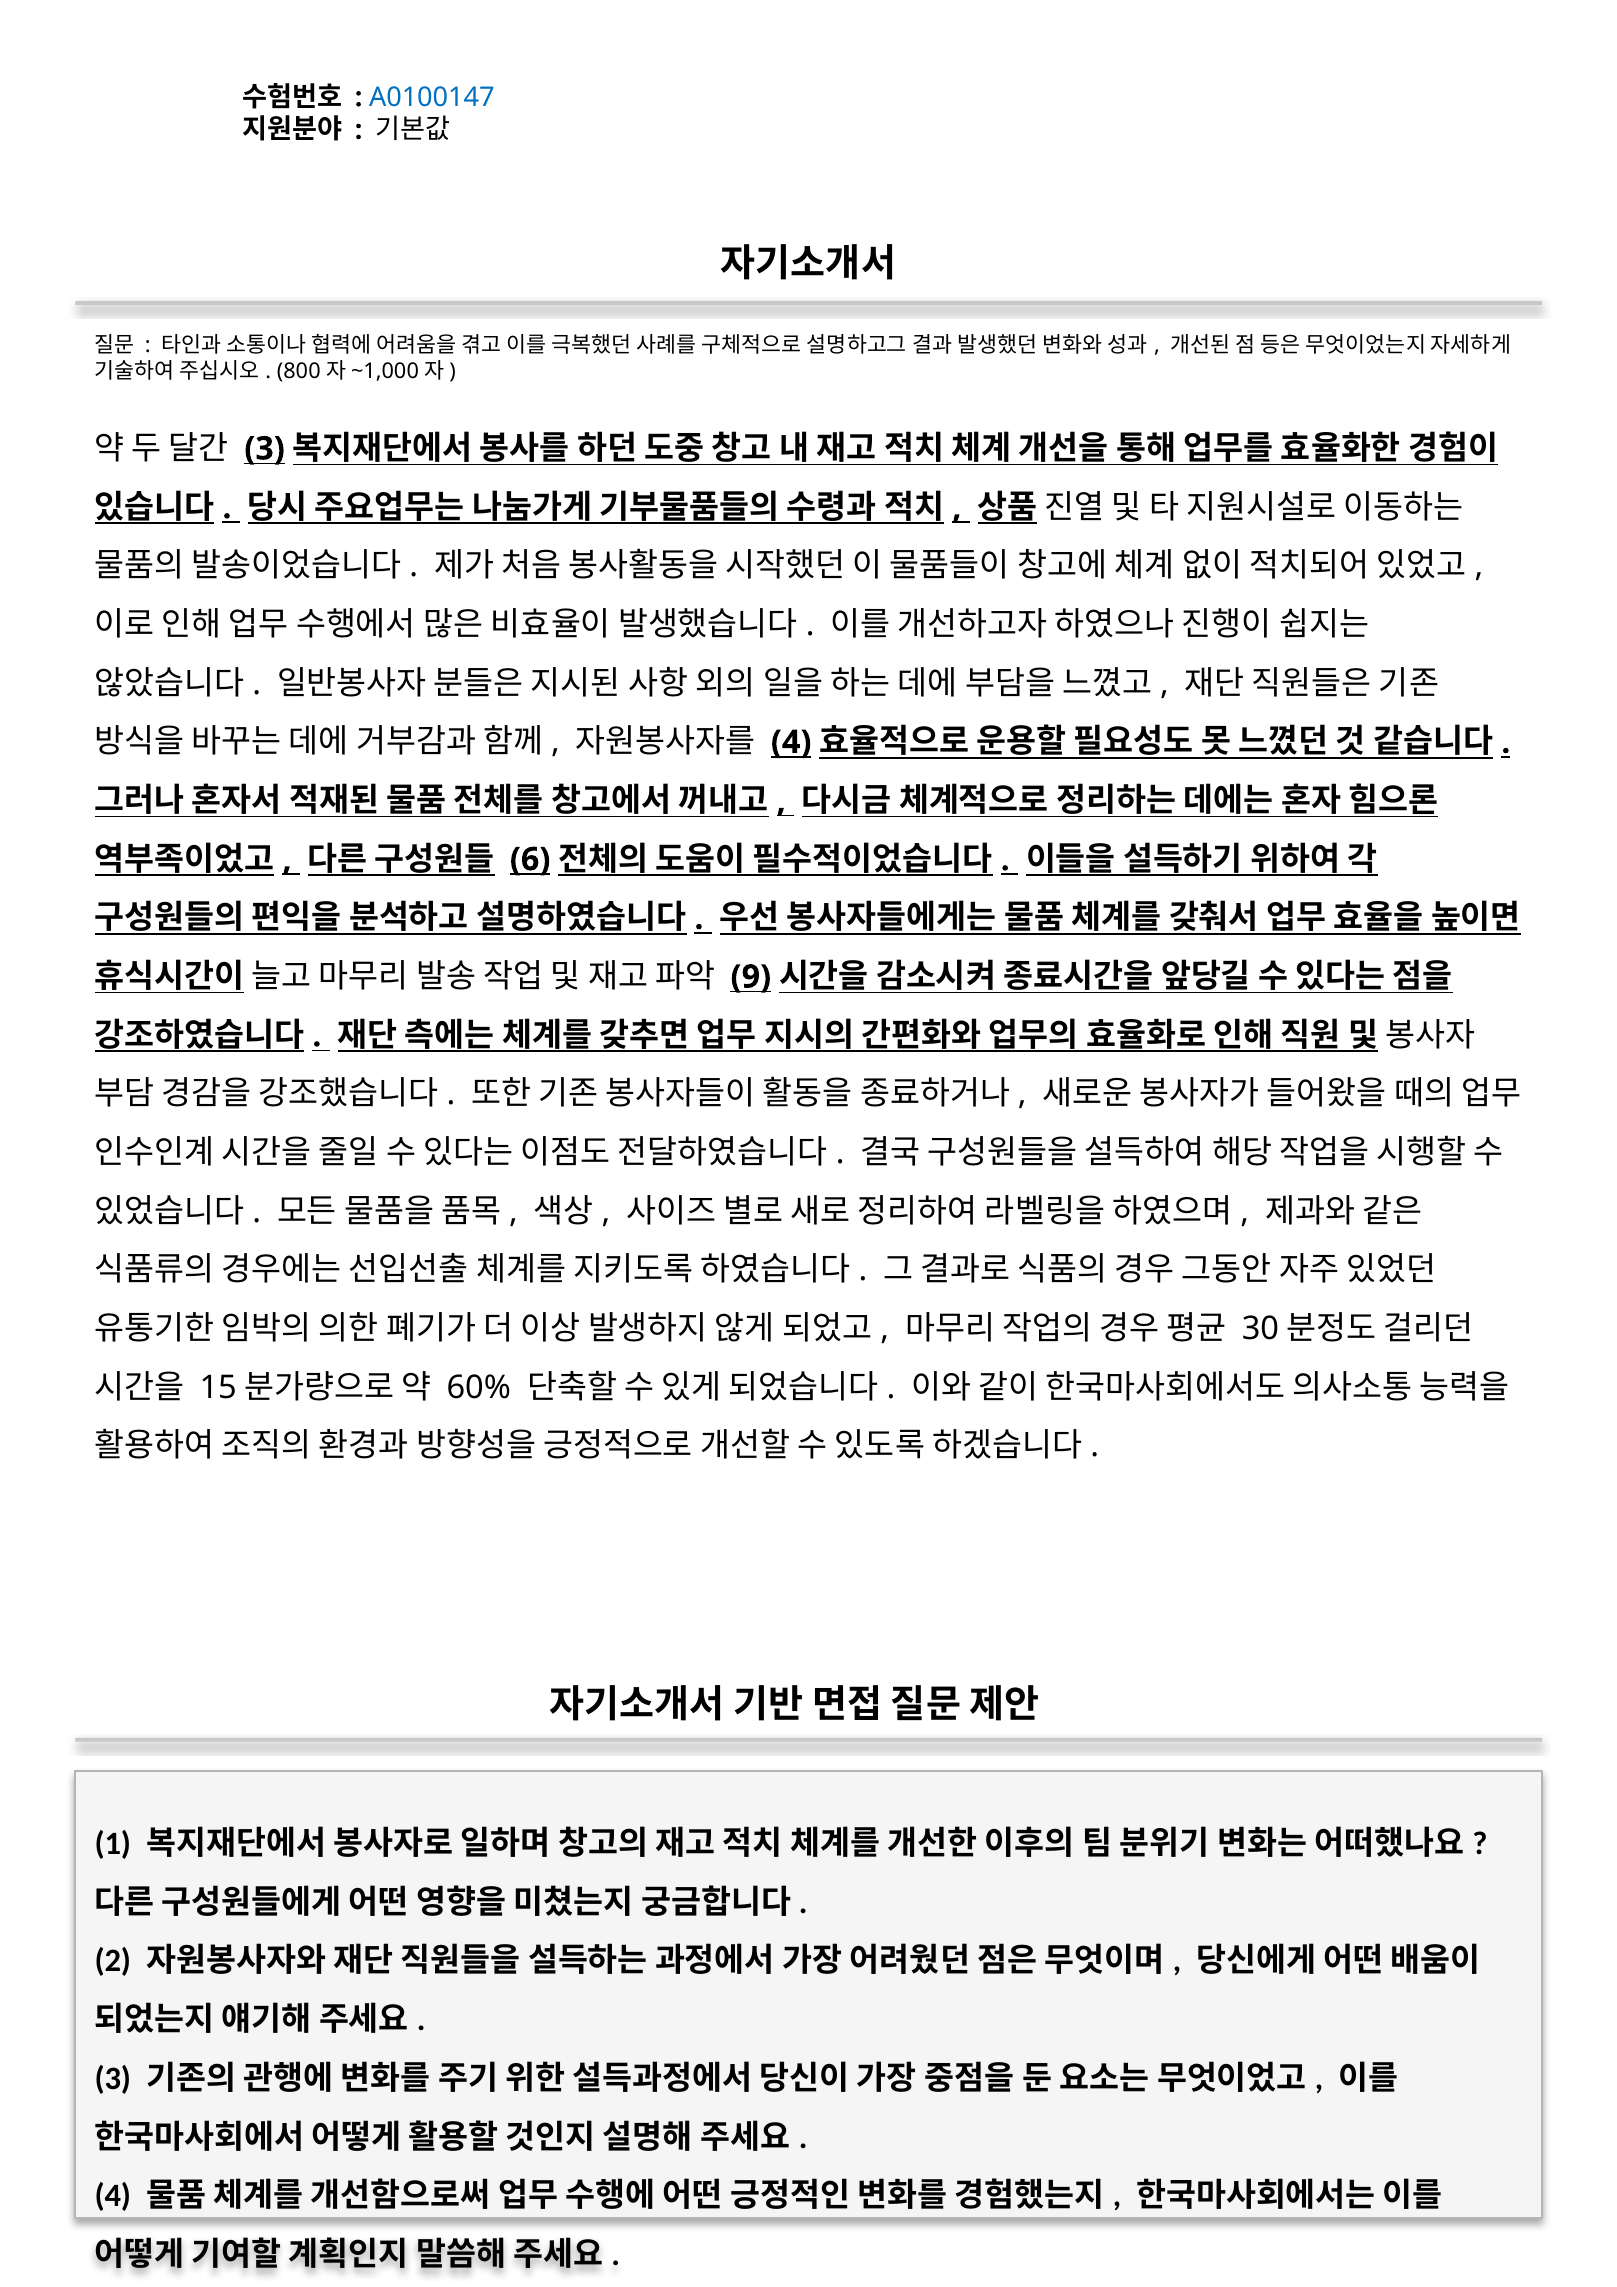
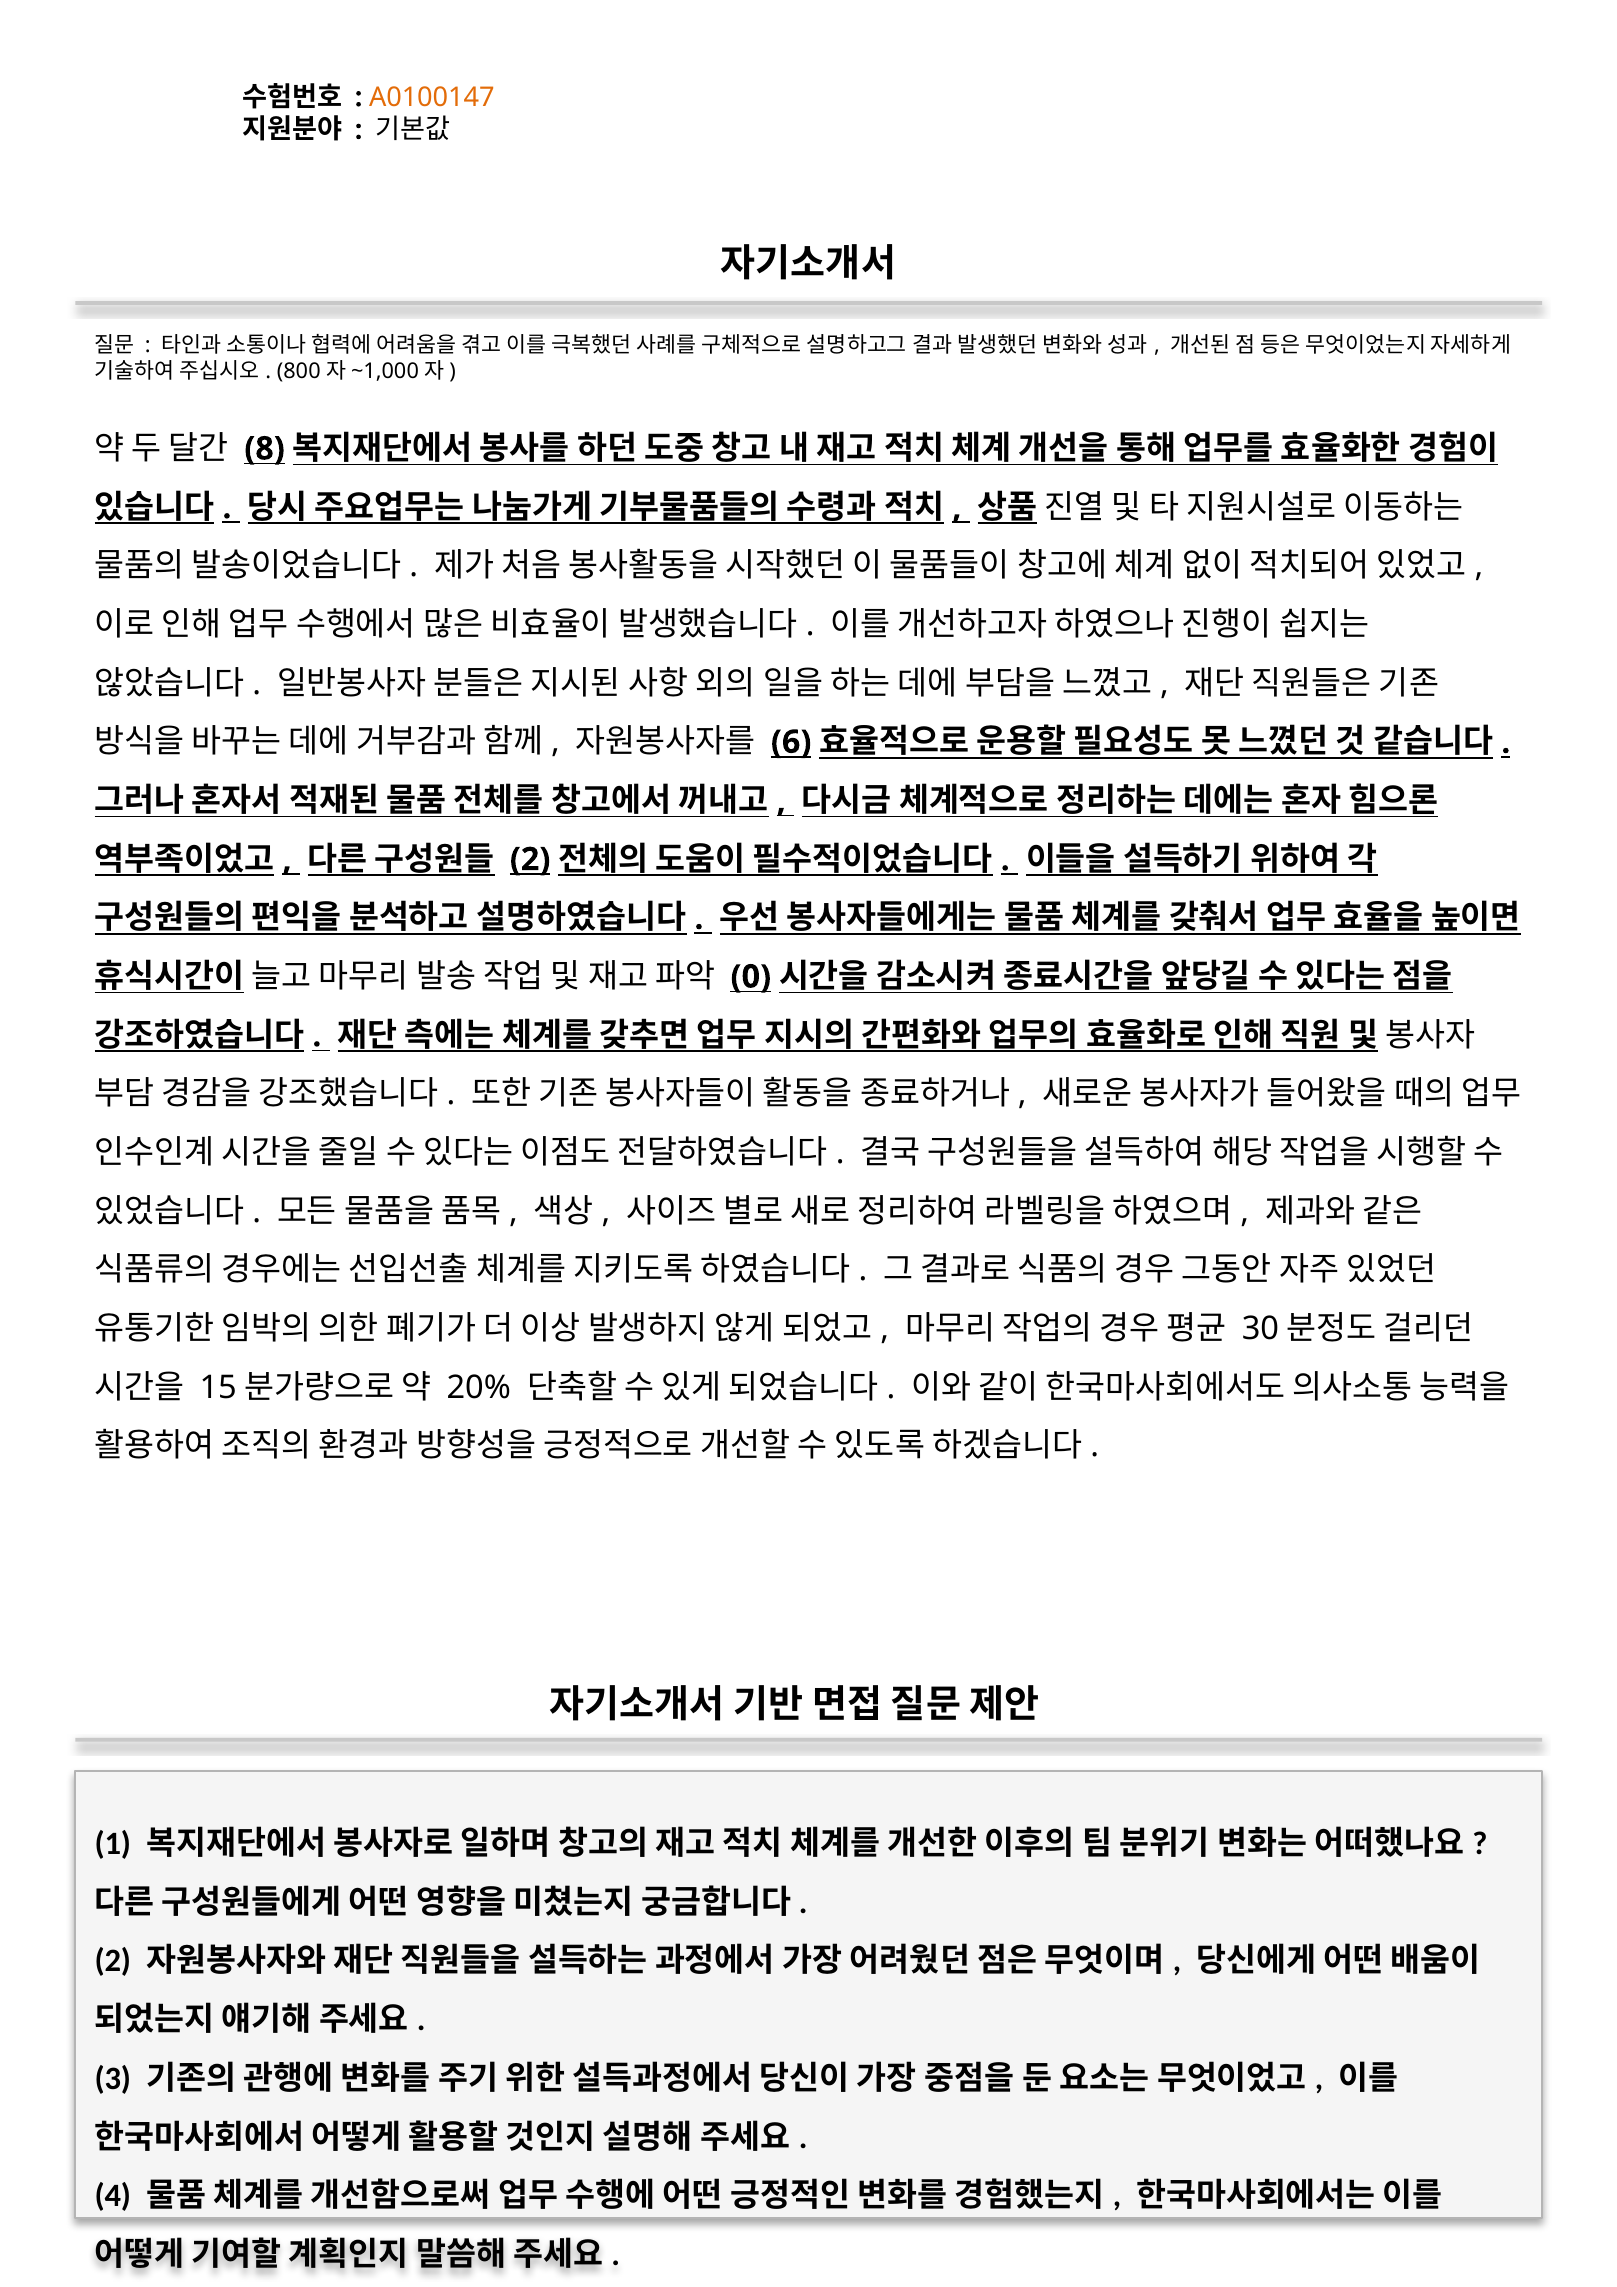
A0100147 colour: blue -> orange (432, 97)
3: 3 -> 8 (265, 449)
4: 4 -> 6 (791, 742)
6: 6 -> 2 (530, 859)
9: 9 -> 0 (751, 977)
60%: 60% -> 20% (479, 1387)
